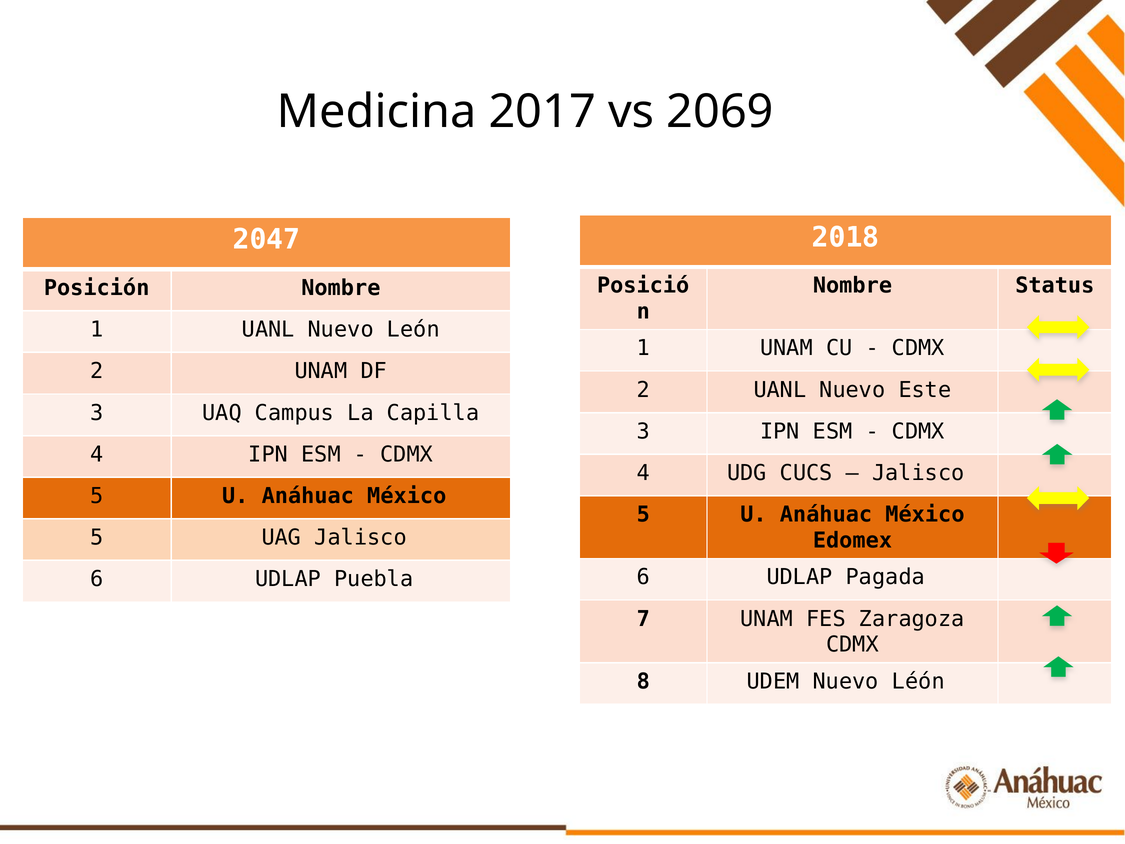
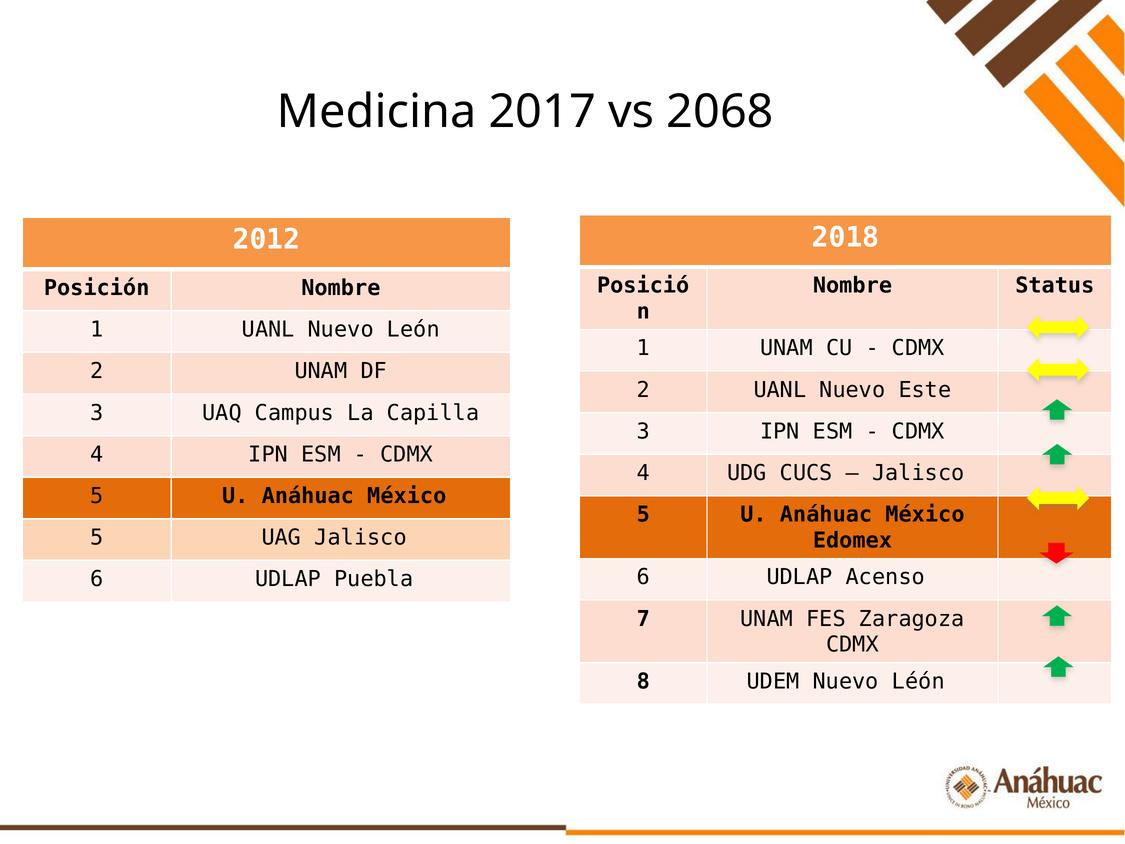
2069: 2069 -> 2068 (720, 112)
2047: 2047 -> 2012 (266, 240)
Pagada: Pagada -> Acenso (885, 577)
